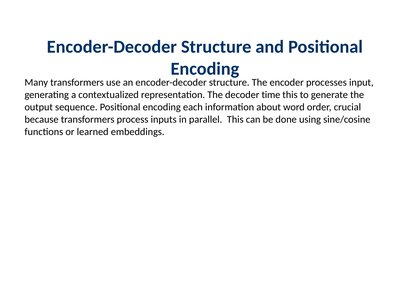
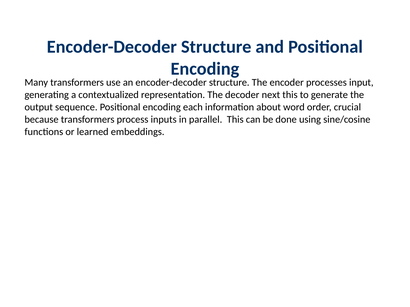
time: time -> next (271, 95)
